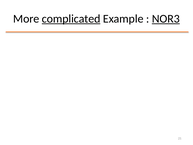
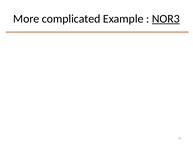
complicated underline: present -> none (71, 19)
